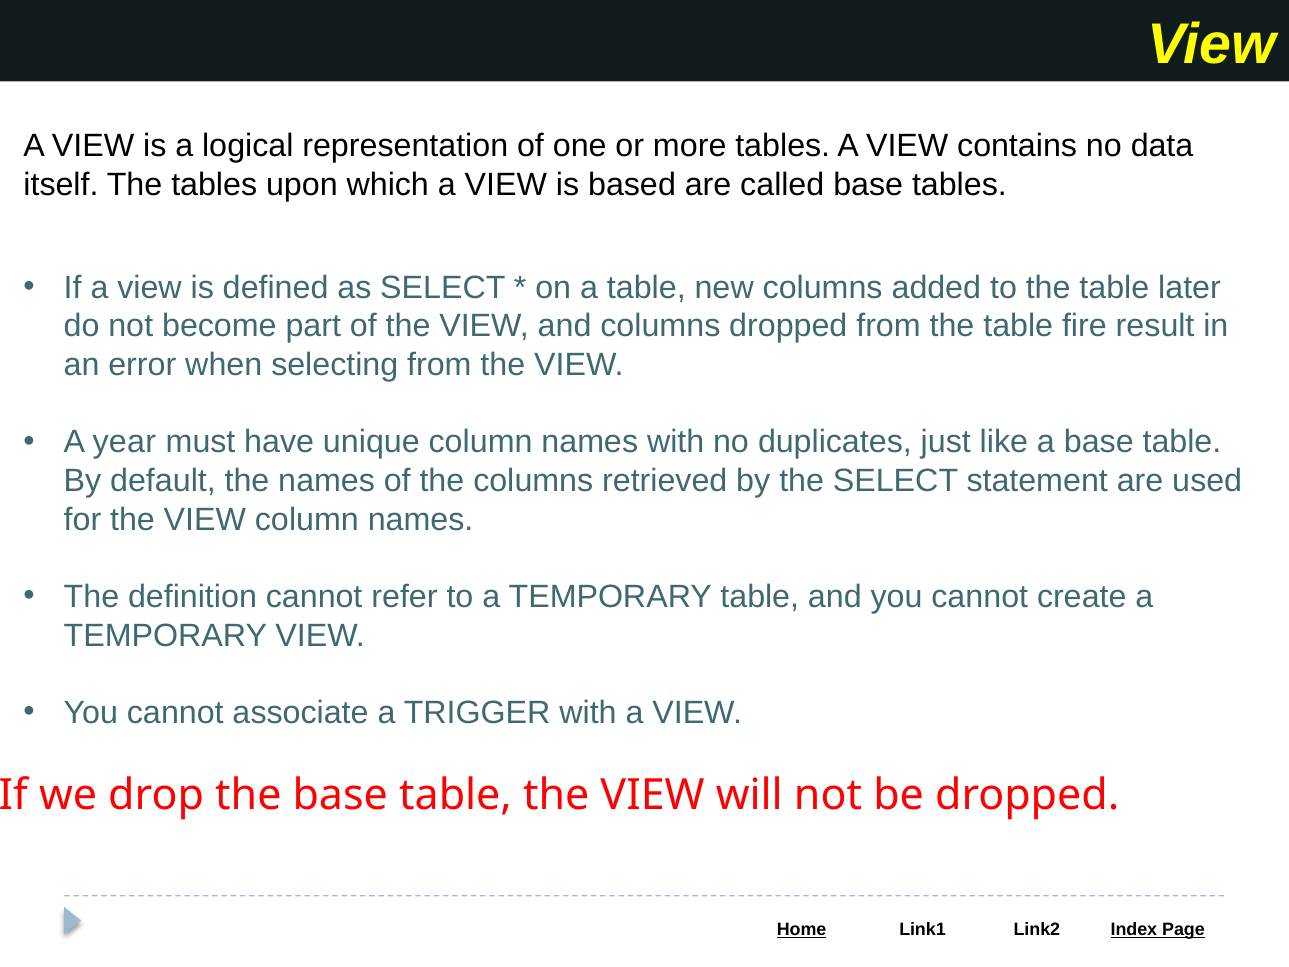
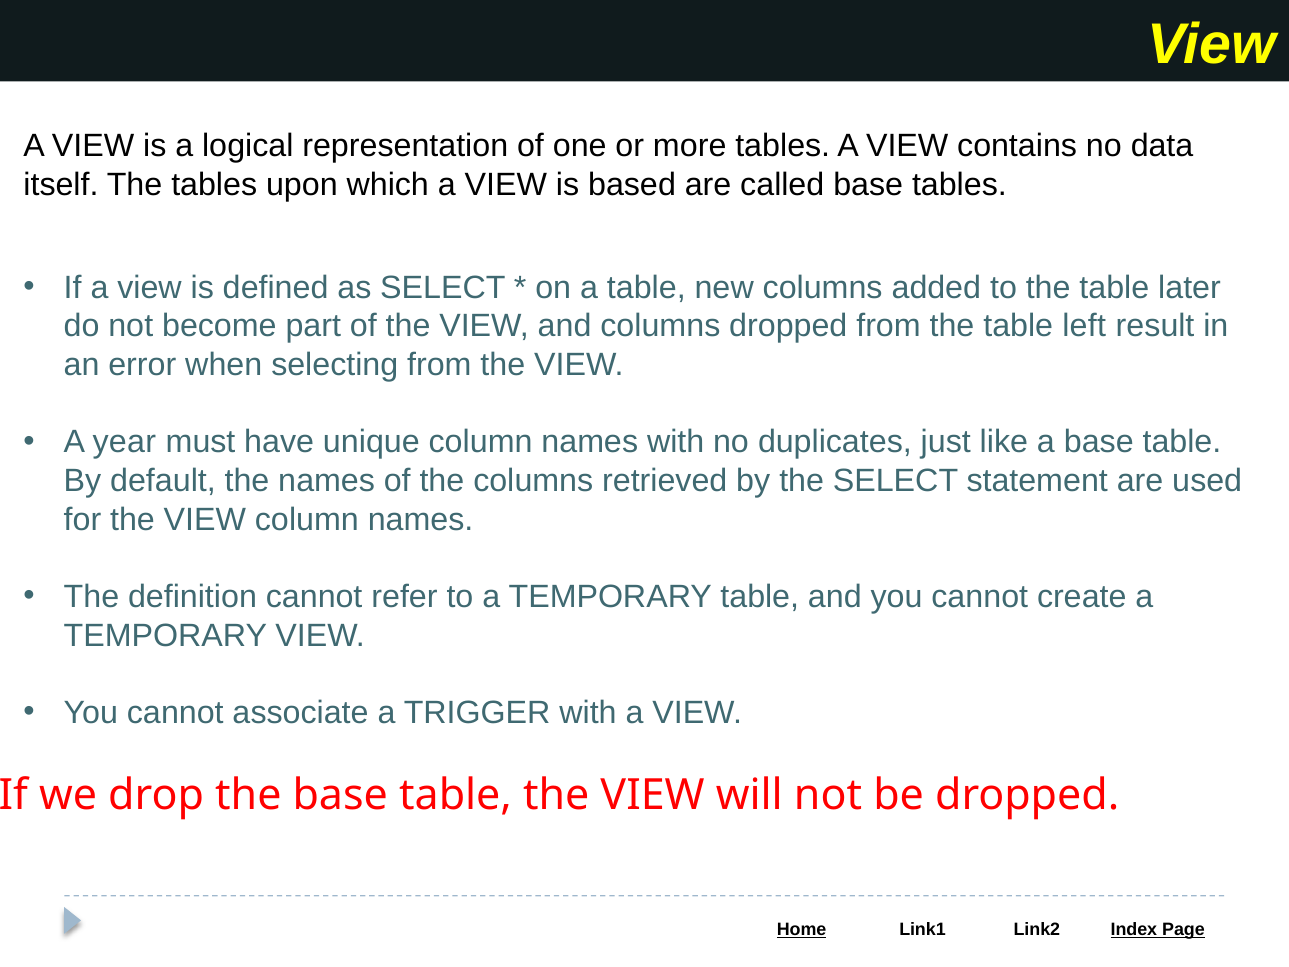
fire: fire -> left (1084, 326)
